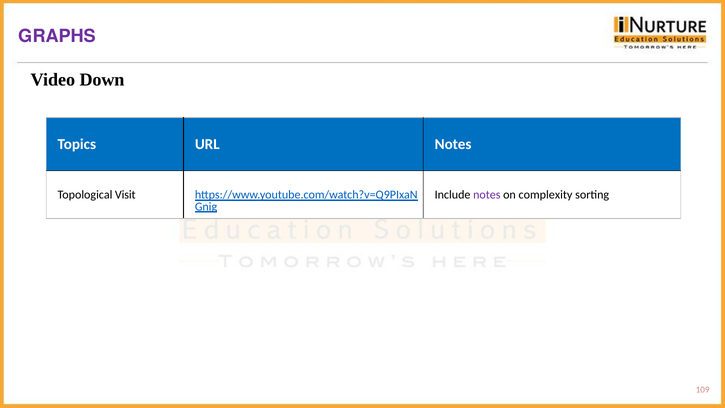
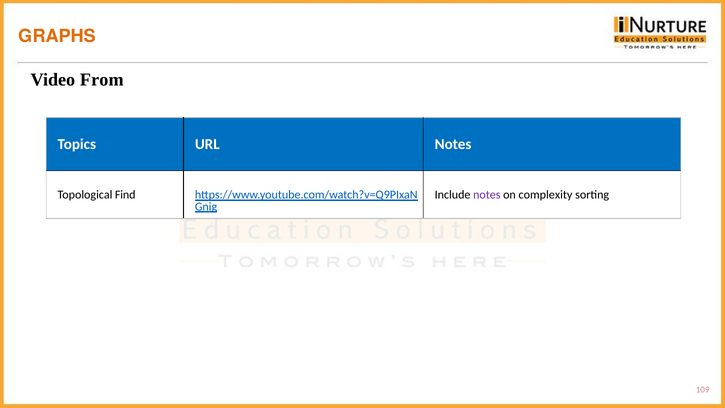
GRAPHS colour: purple -> orange (57, 36)
Down: Down -> From (102, 80)
Visit: Visit -> Find (125, 195)
